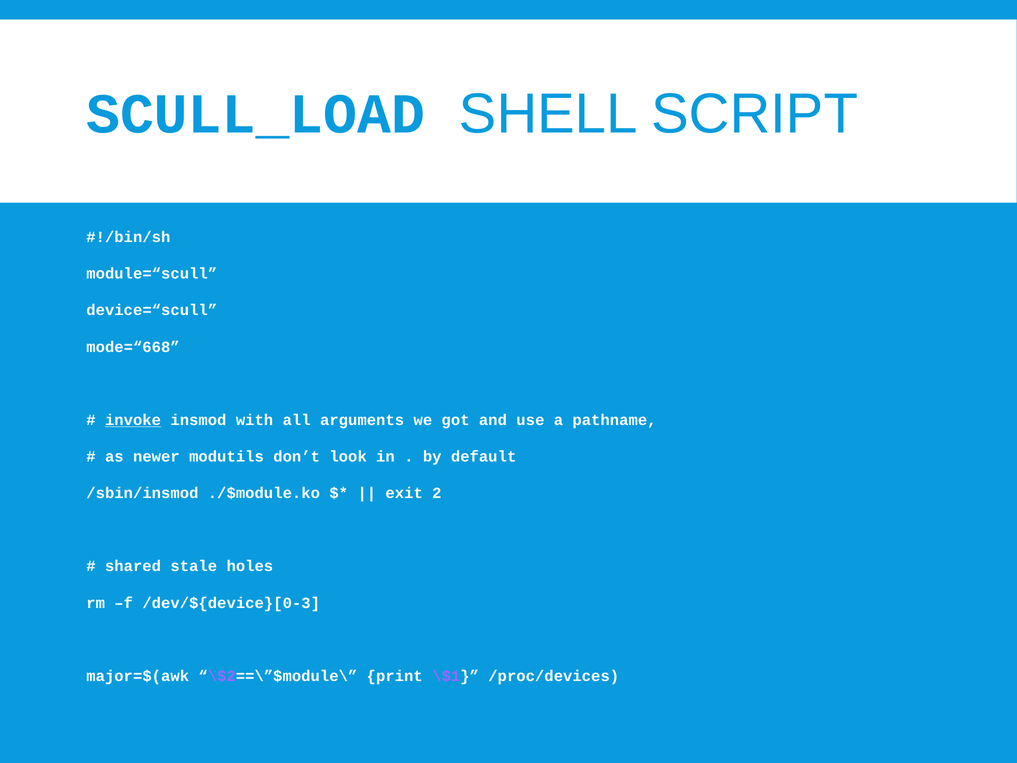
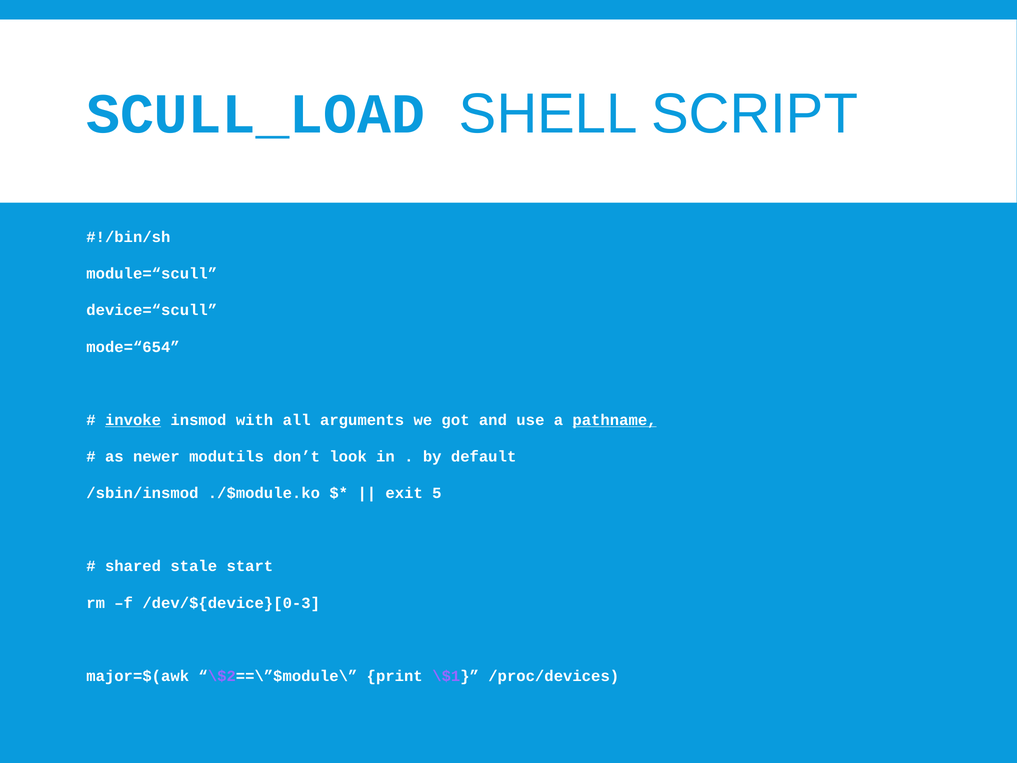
mode=“668: mode=“668 -> mode=“654 (133, 347)
pathname underline: none -> present (614, 420)
2: 2 -> 5 (437, 493)
holes: holes -> start (250, 566)
